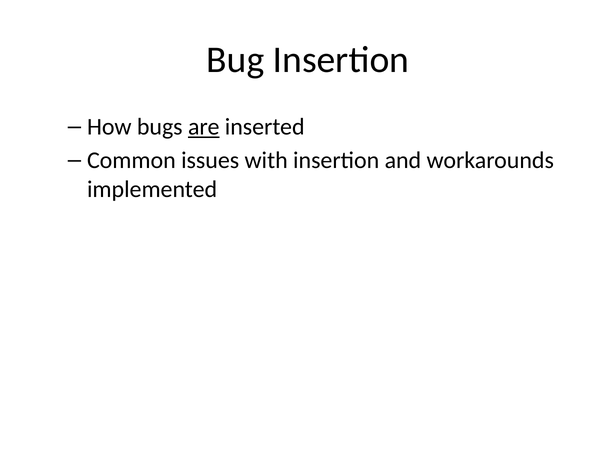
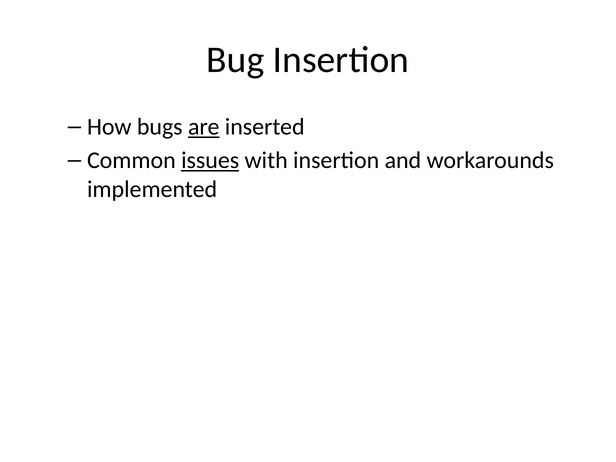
issues underline: none -> present (210, 160)
